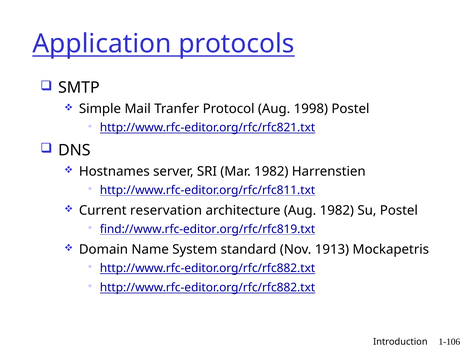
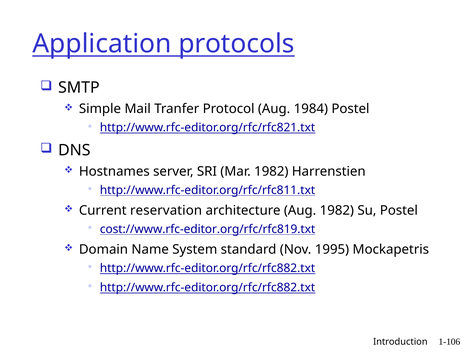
1998: 1998 -> 1984 (311, 109)
find://www.rfc-editor.org/rfc/rfc819.txt: find://www.rfc-editor.org/rfc/rfc819.txt -> cost://www.rfc-editor.org/rfc/rfc819.txt (208, 229)
1913: 1913 -> 1995 (332, 249)
